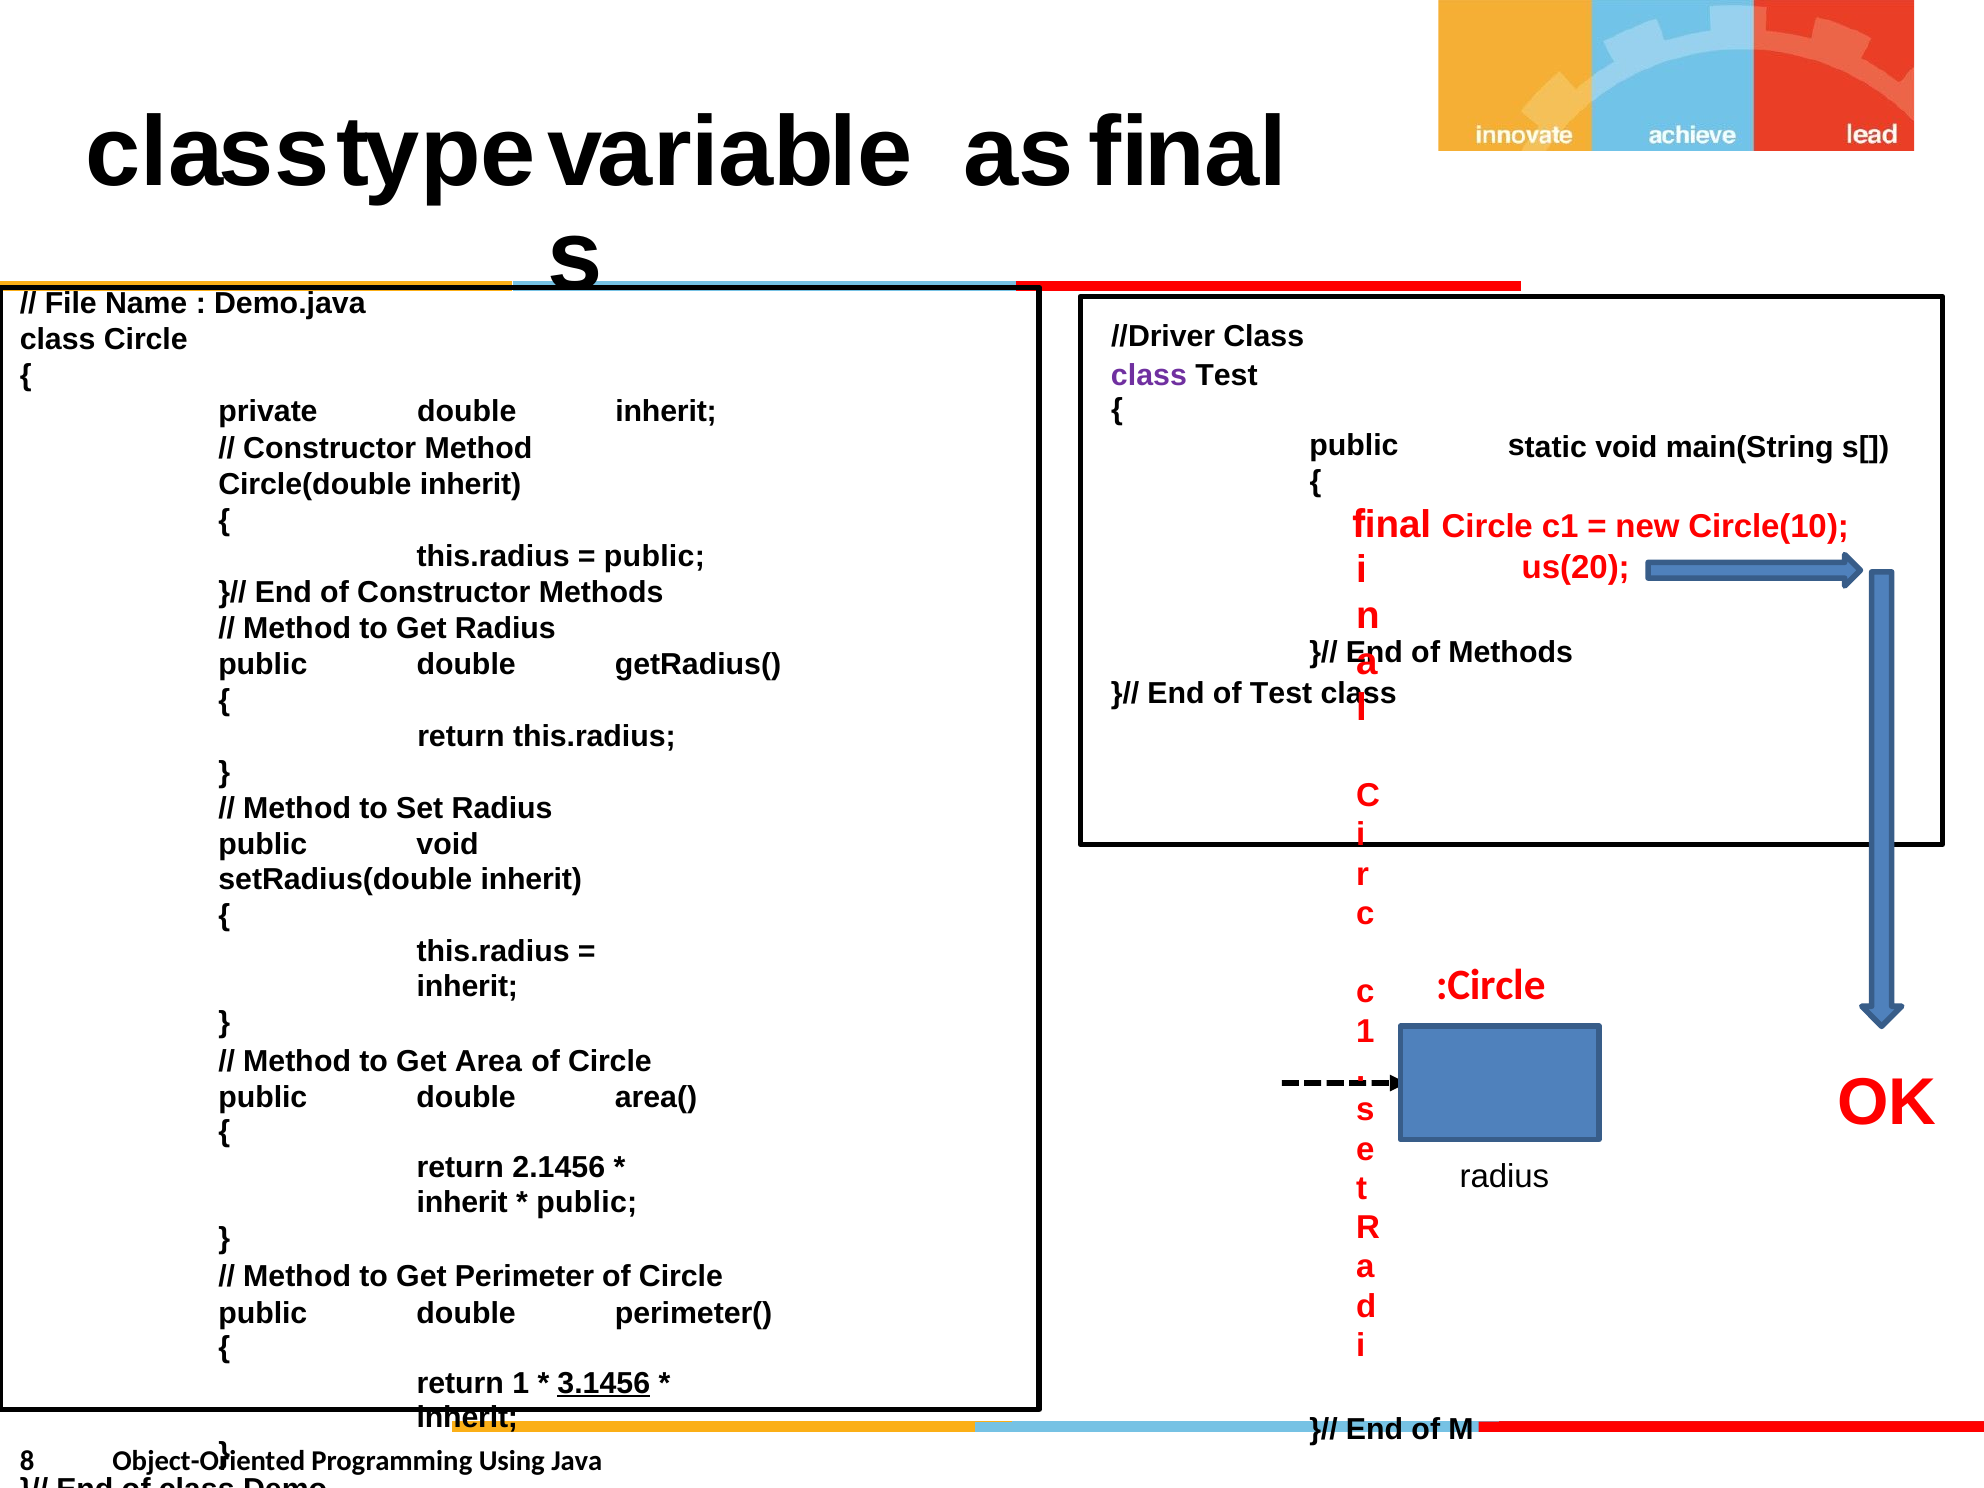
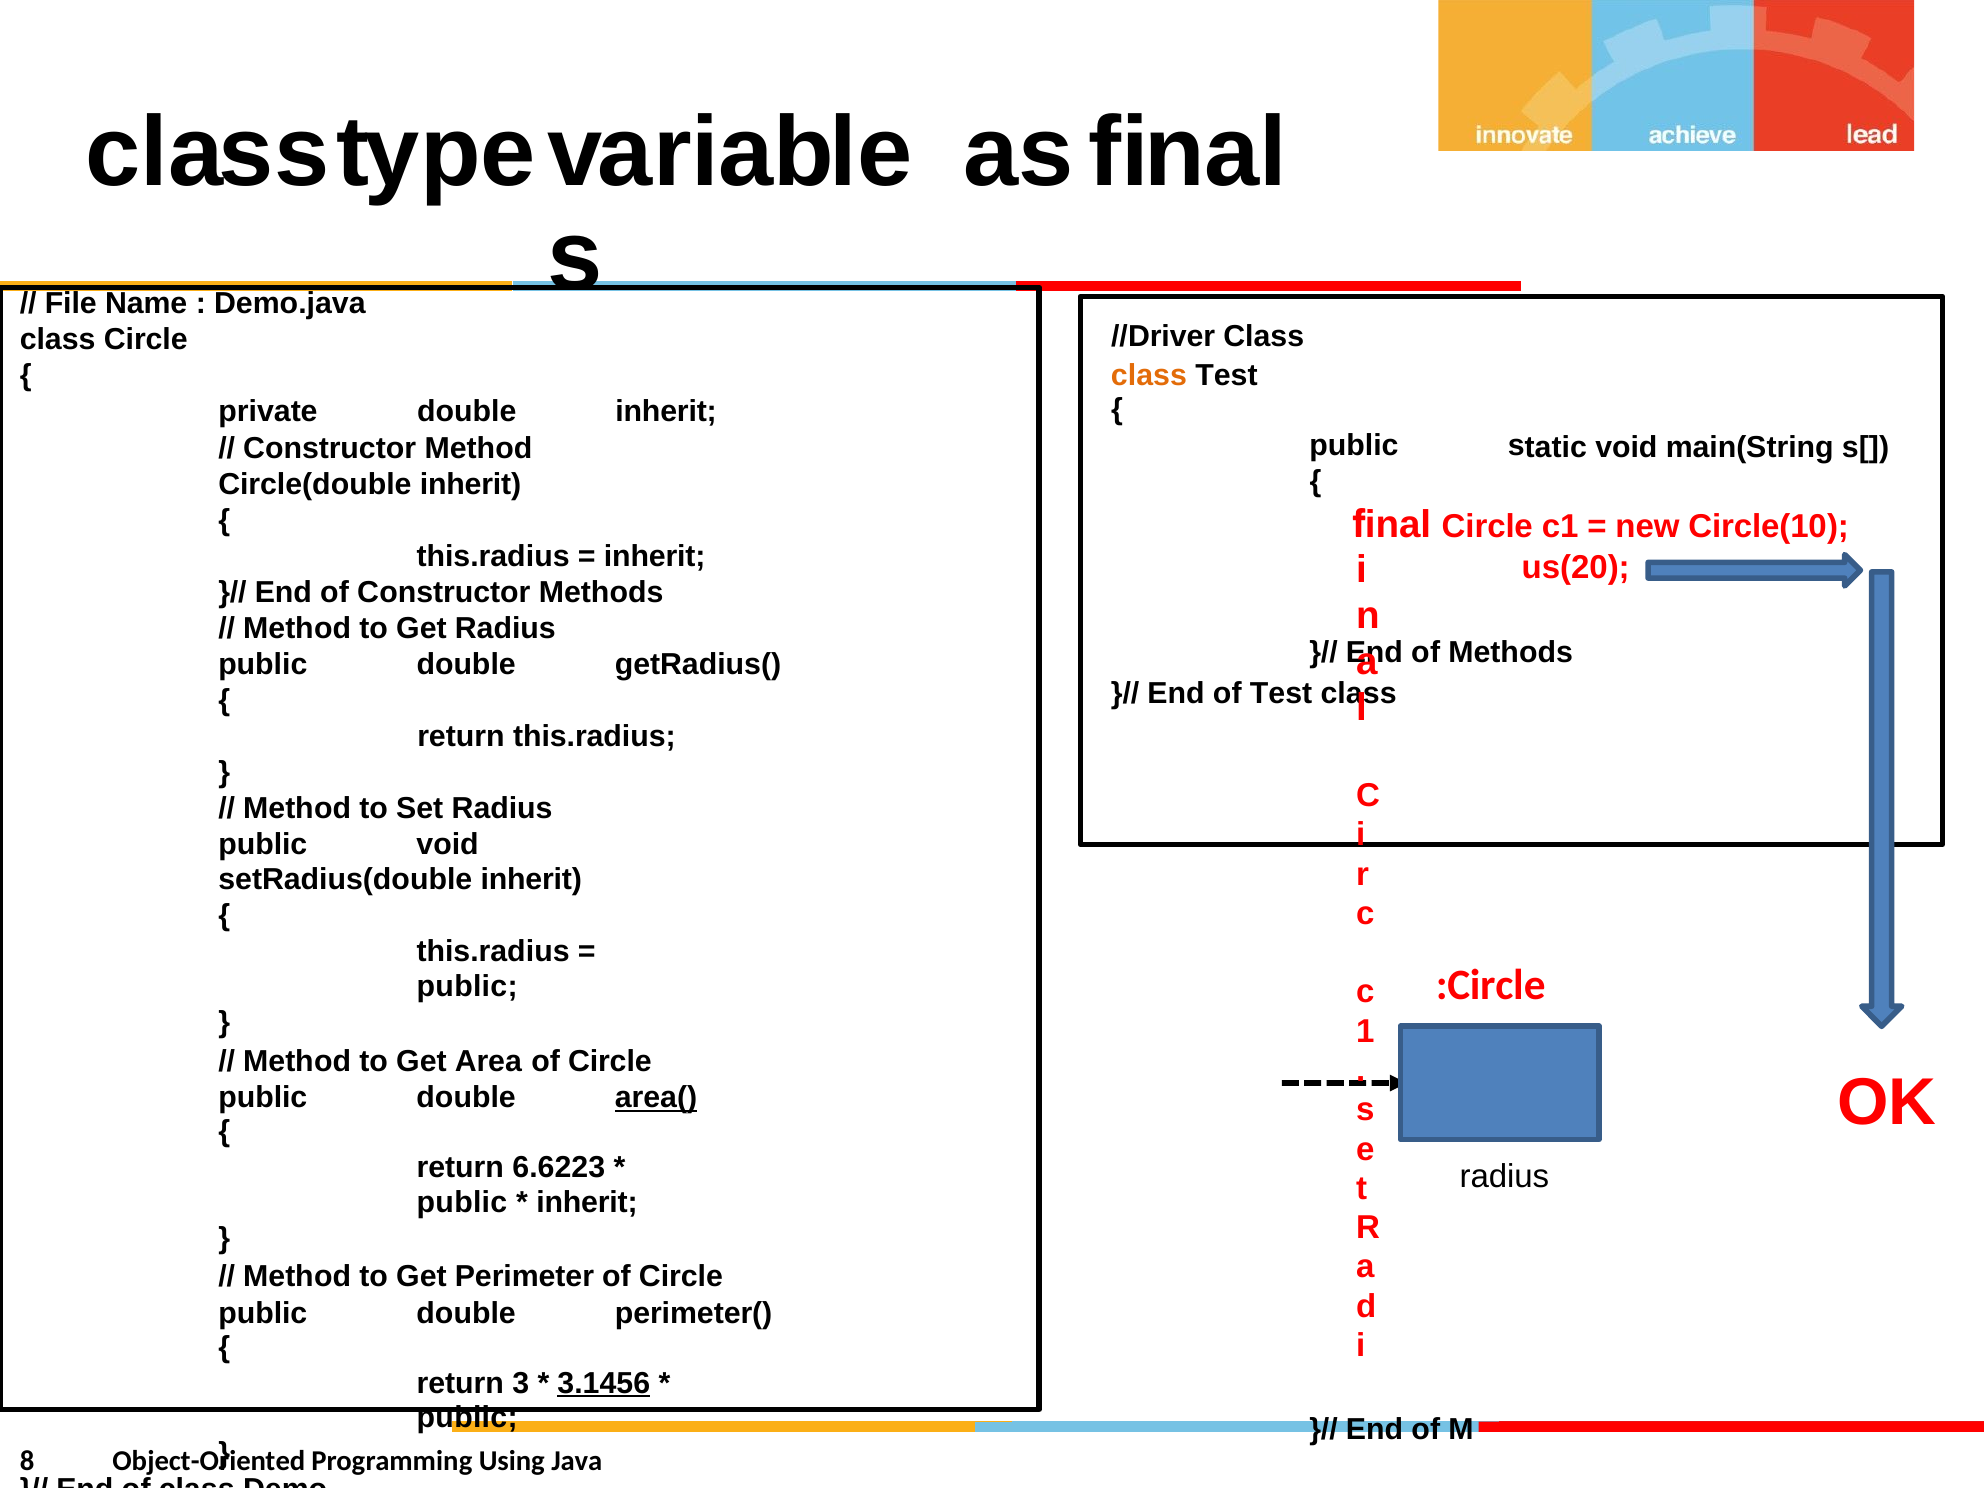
class colour: purple -> orange (1149, 375)
public: public -> inherit (655, 556)
inherit: inherit -> public (467, 986)
area( underline: none -> present (656, 1098)
2.1456: 2.1456 -> 6.6223 (559, 1167)
inherit: inherit -> public (462, 1202)
public: public -> inherit (587, 1202)
return 1: 1 -> 3 (521, 1383)
inherit: inherit -> public (467, 1418)
